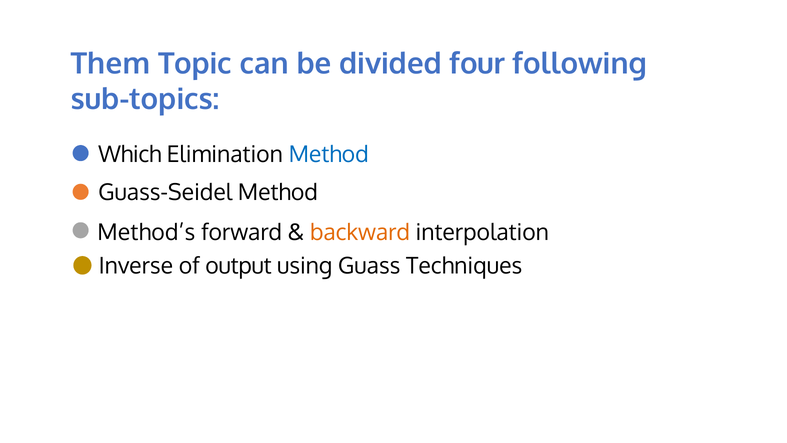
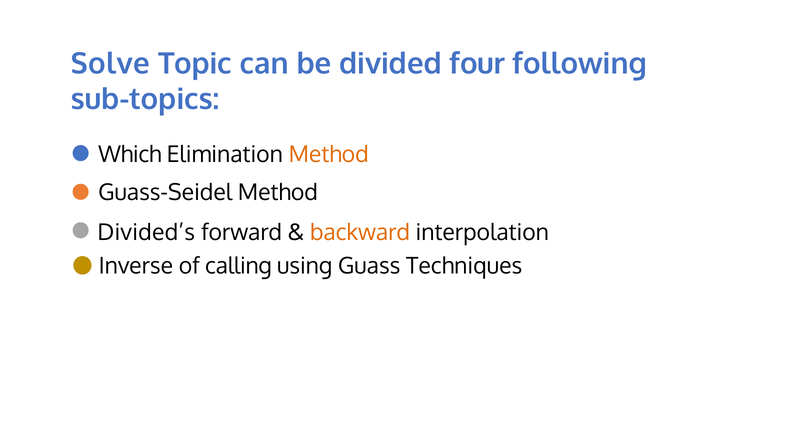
Them: Them -> Solve (110, 64)
Method colour: blue -> orange (329, 154)
Method’s: Method’s -> Divided’s (146, 233)
output: output -> calling (238, 266)
